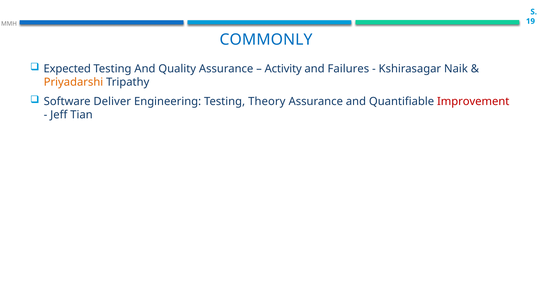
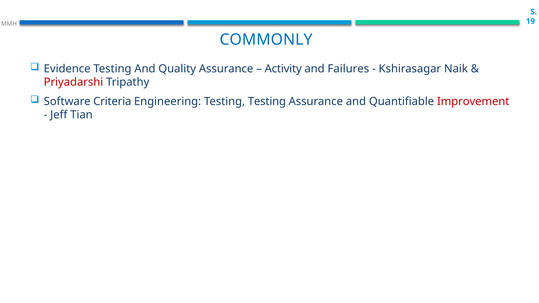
Expected: Expected -> Evidence (67, 69)
Priyadarshi colour: orange -> red (73, 82)
Deliver: Deliver -> Criteria (112, 101)
Testing Theory: Theory -> Testing (267, 101)
